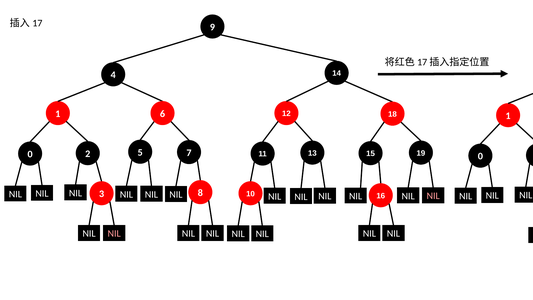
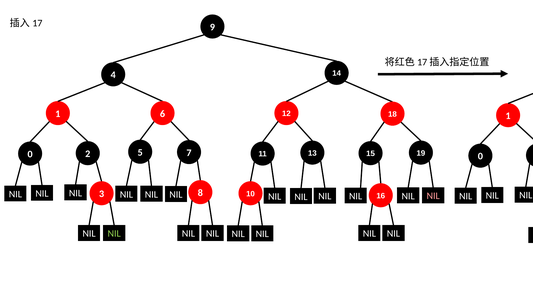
NIL colour: pink -> light green (114, 234)
